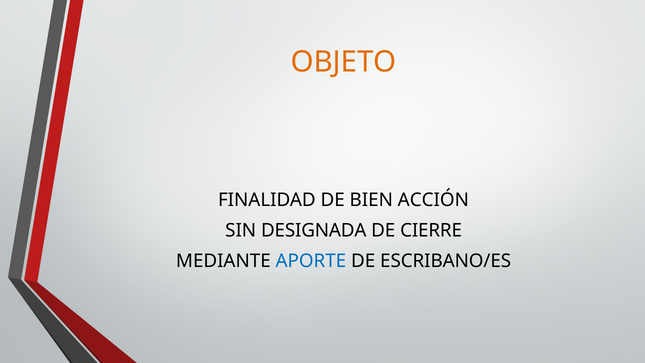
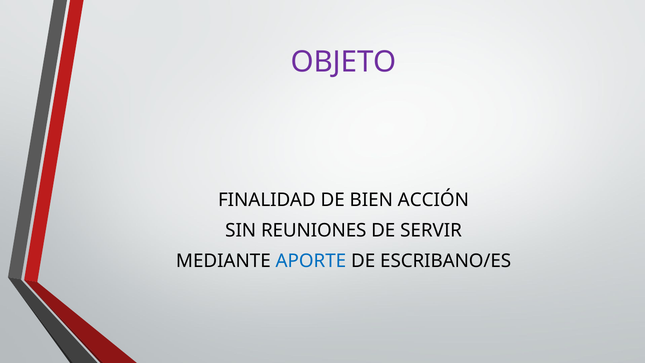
OBJETO colour: orange -> purple (344, 62)
DESIGNADA: DESIGNADA -> REUNIONES (314, 230)
CIERRE: CIERRE -> SERVIR (431, 230)
